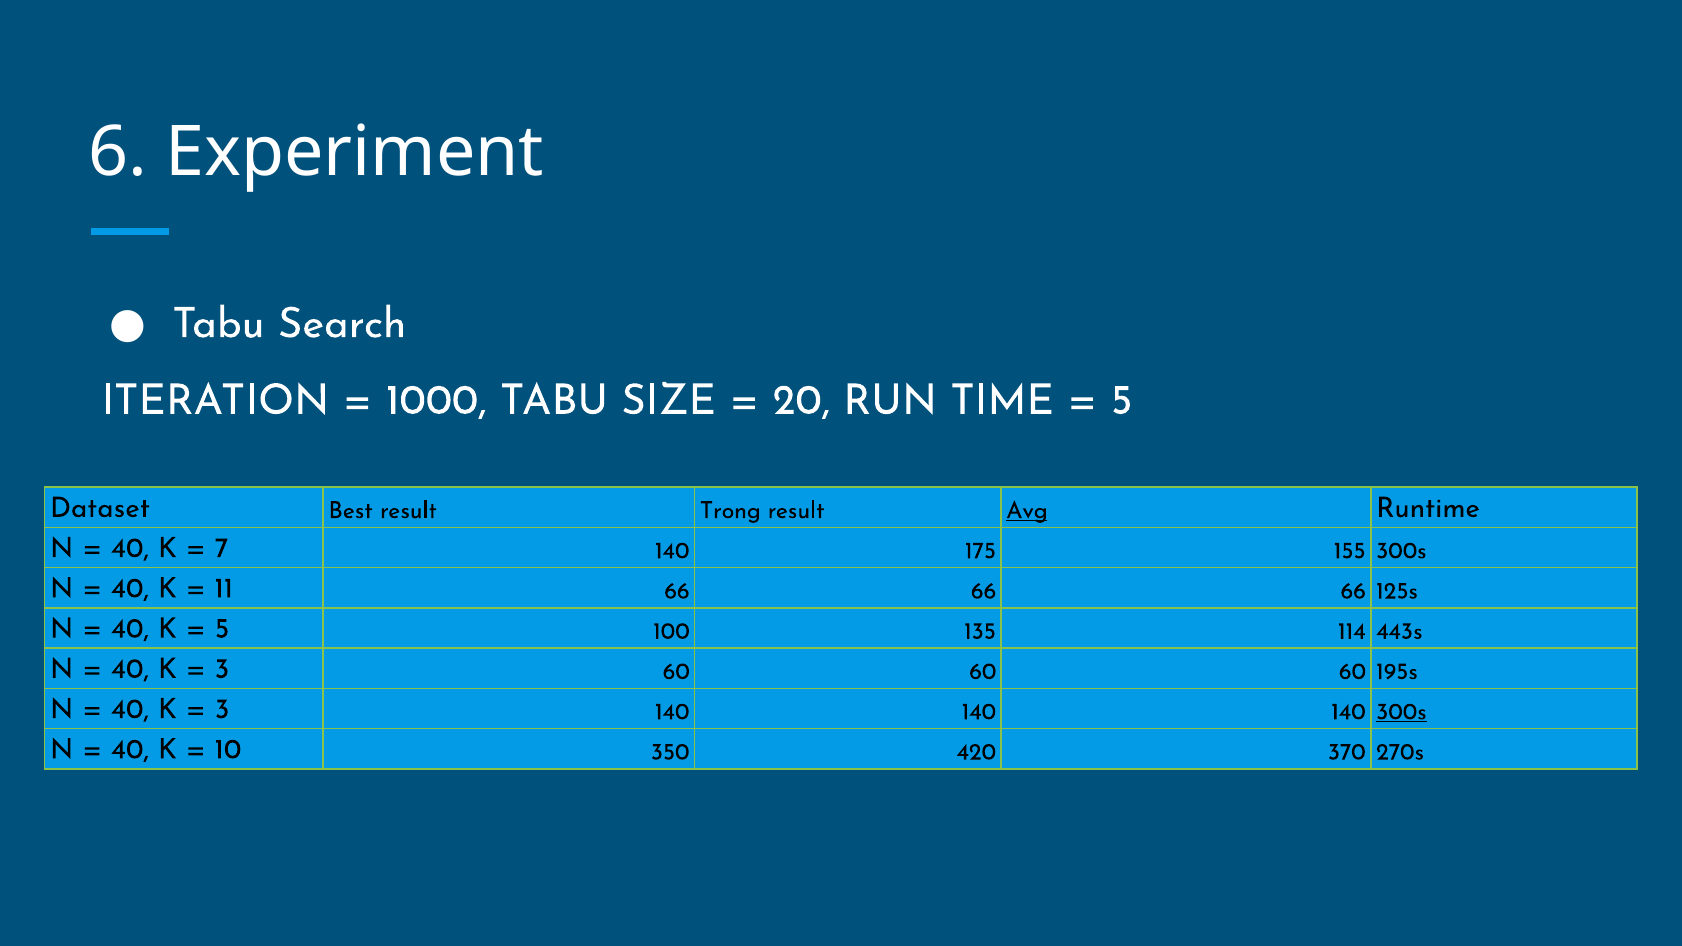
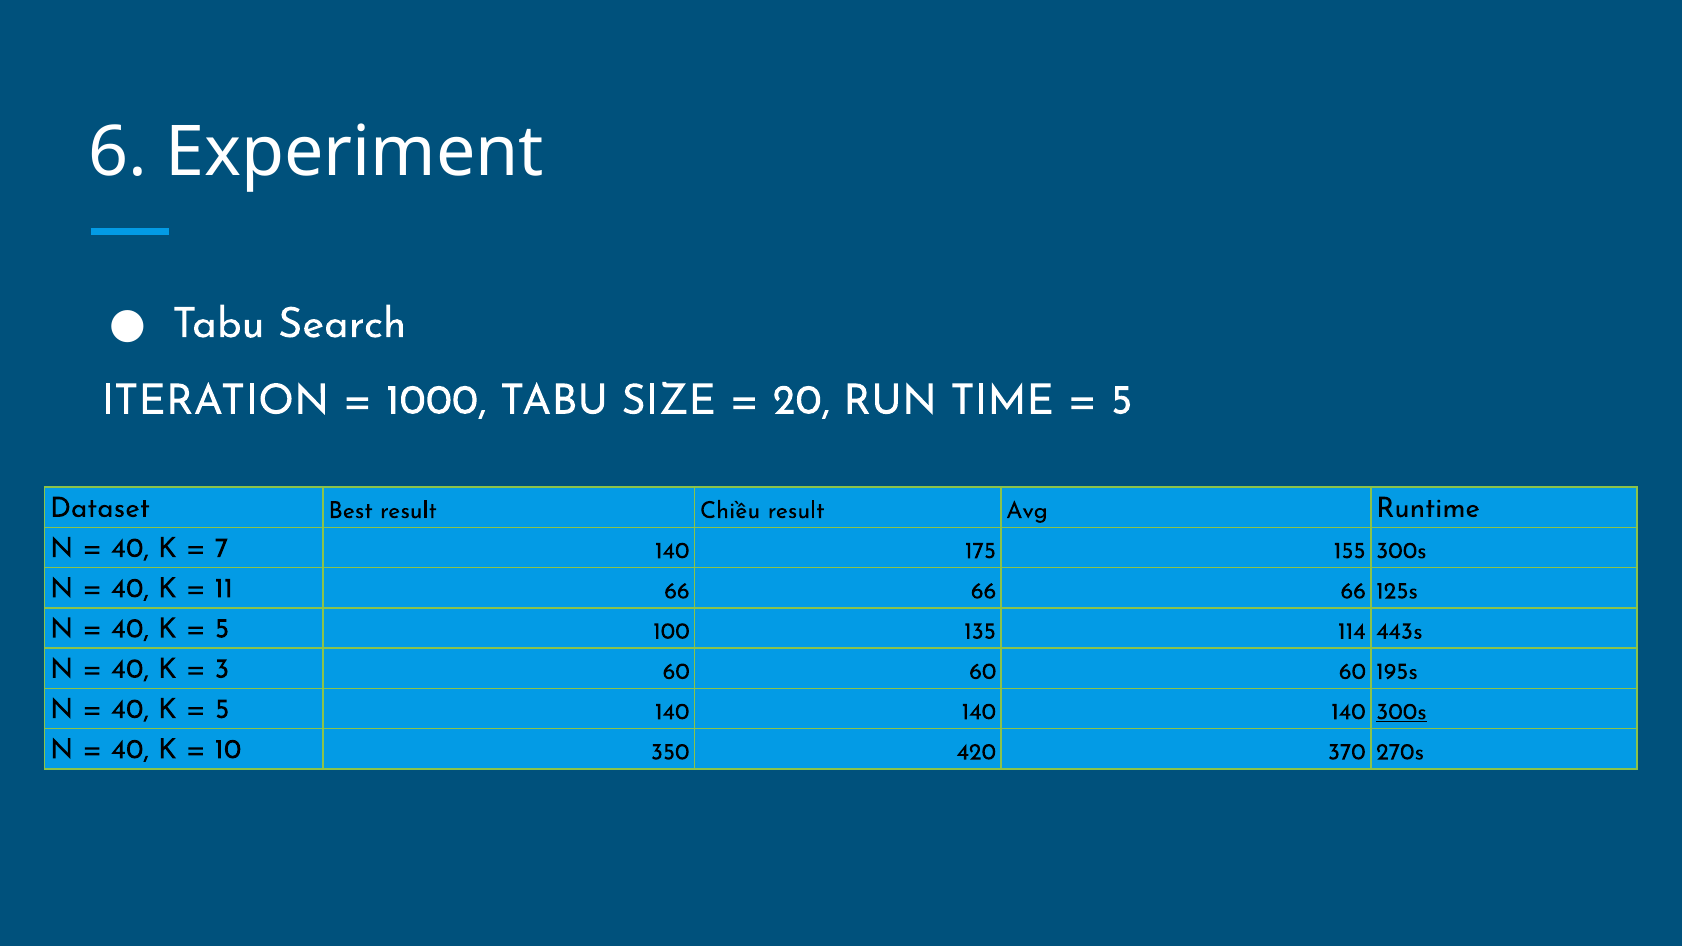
Trong: Trong -> Chiều (730, 510)
Avg underline: present -> none (1027, 510)
3: 3 -> 5 (222, 709)
